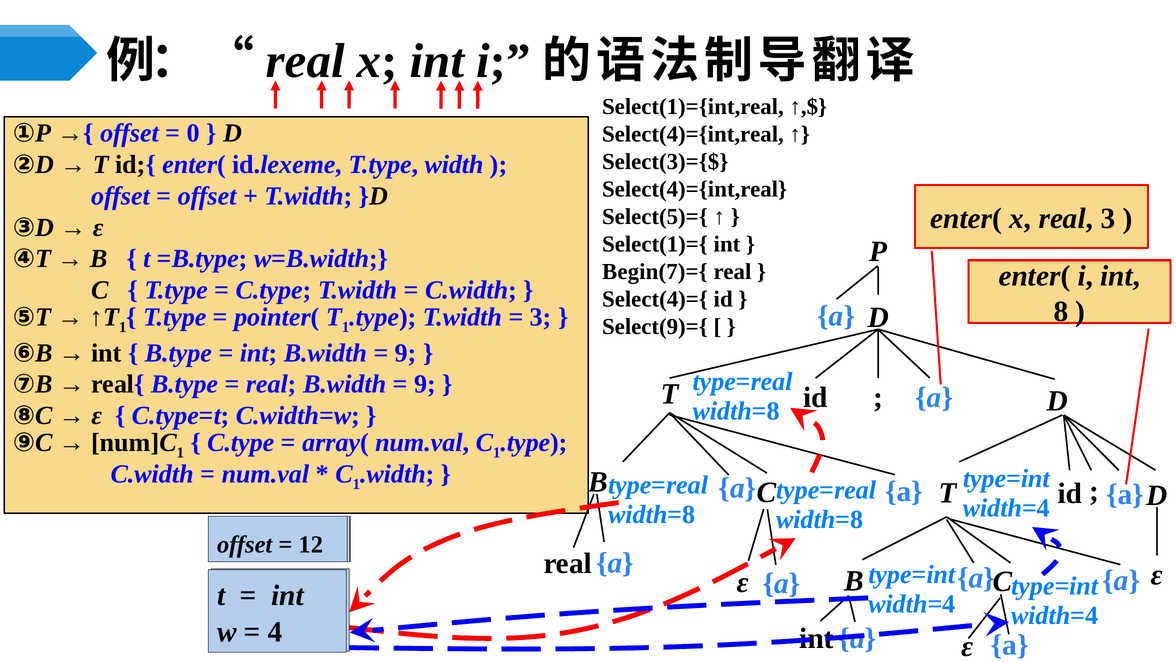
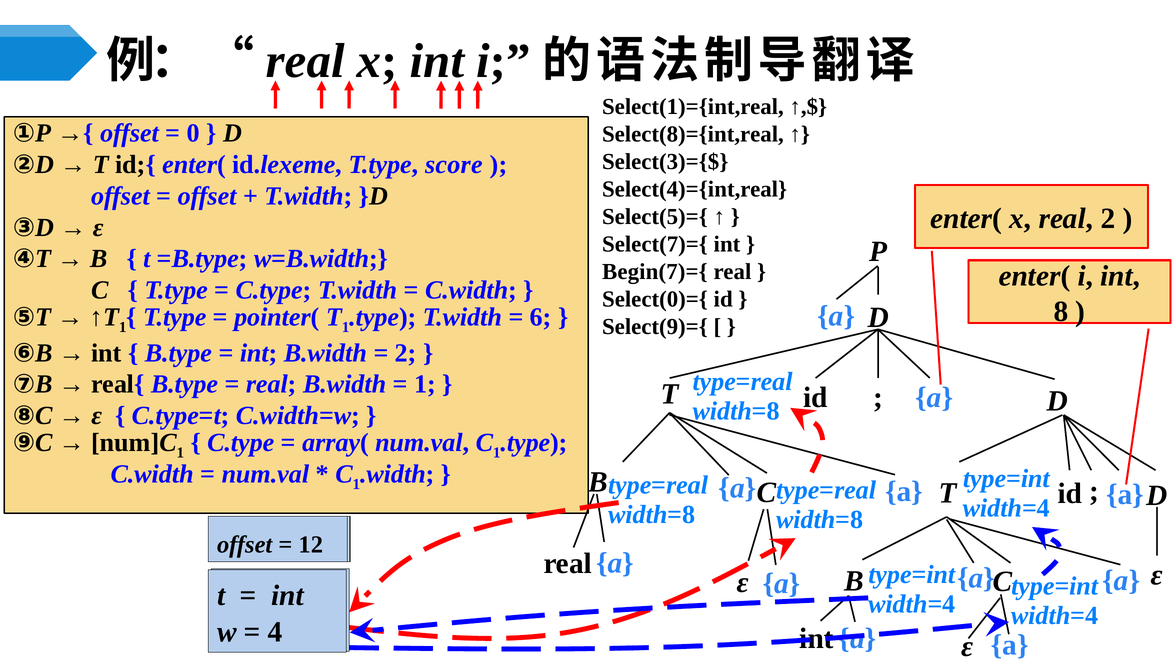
Select(4)={int,real: Select(4)={int,real -> Select(8)={int,real (693, 134)
width: width -> score (454, 165)
real 3: 3 -> 2 (1108, 218)
Select(1)={: Select(1)={ -> Select(7)={ (655, 244)
Select(4)={: Select(4)={ -> Select(0)={ (655, 299)
3: 3 -> 6 (541, 317)
9: 9 -> 2 (406, 353)
9: 9 -> 1 (425, 384)
